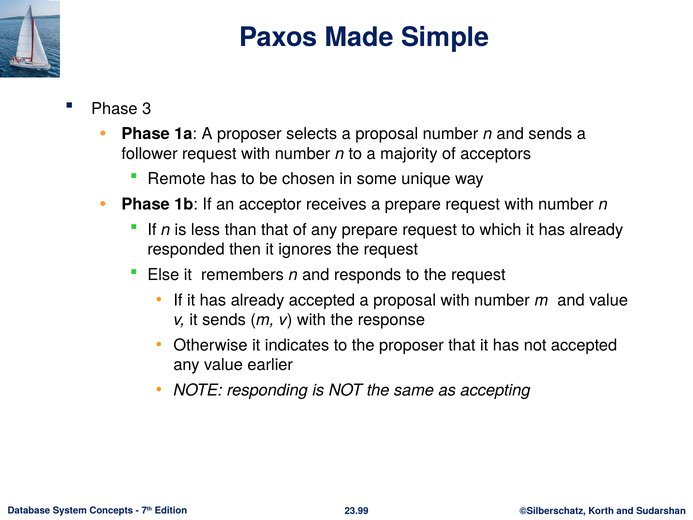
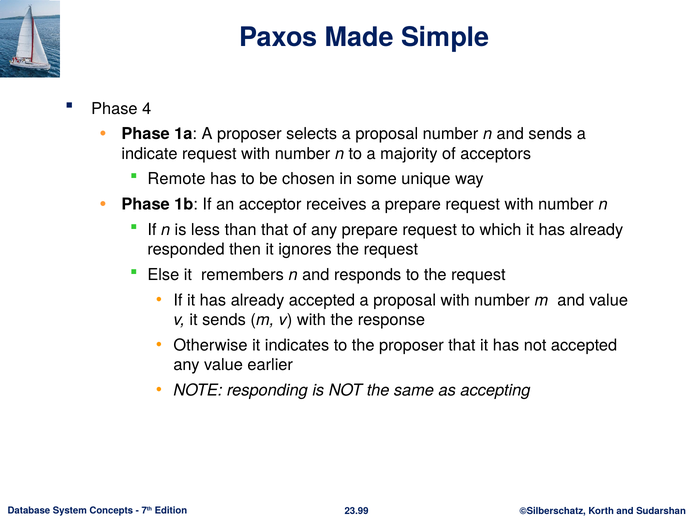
3: 3 -> 4 (147, 109)
follower: follower -> indicate (150, 154)
